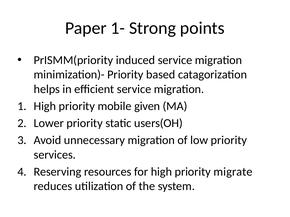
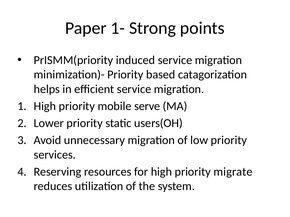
given: given -> serve (147, 106)
